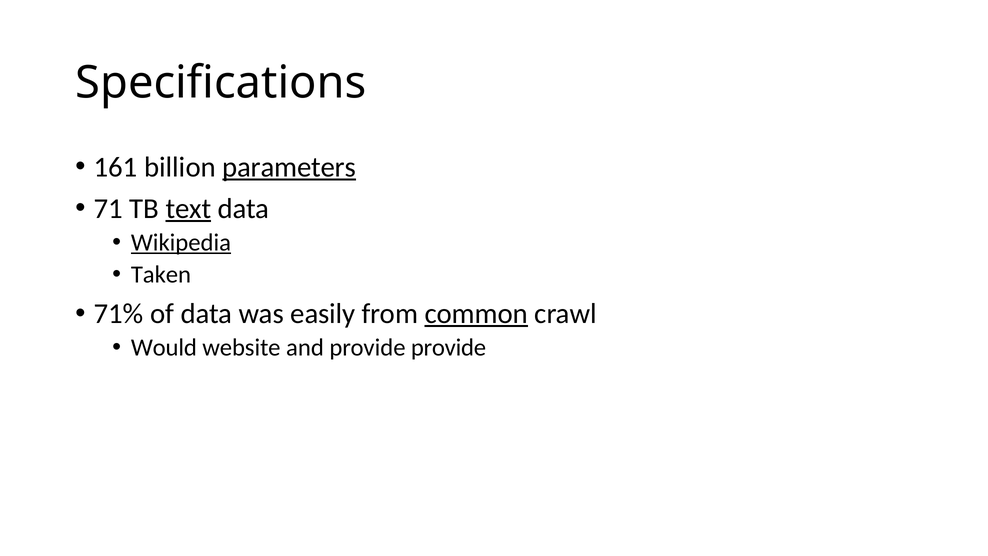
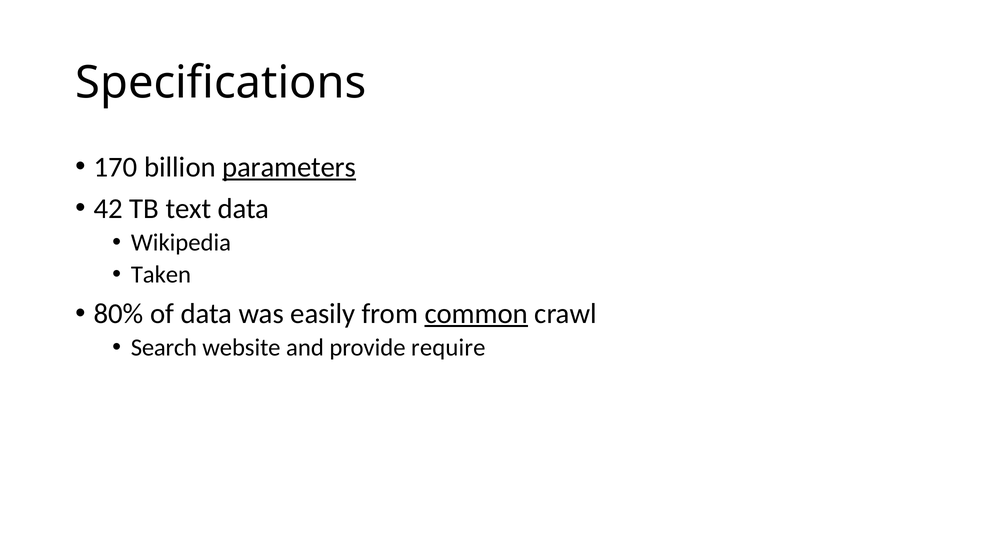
161: 161 -> 170 (116, 167)
71: 71 -> 42 (108, 208)
text underline: present -> none (188, 208)
Wikipedia underline: present -> none (181, 243)
71%: 71% -> 80% (119, 313)
Would: Would -> Search (164, 348)
provide provide: provide -> require (448, 348)
